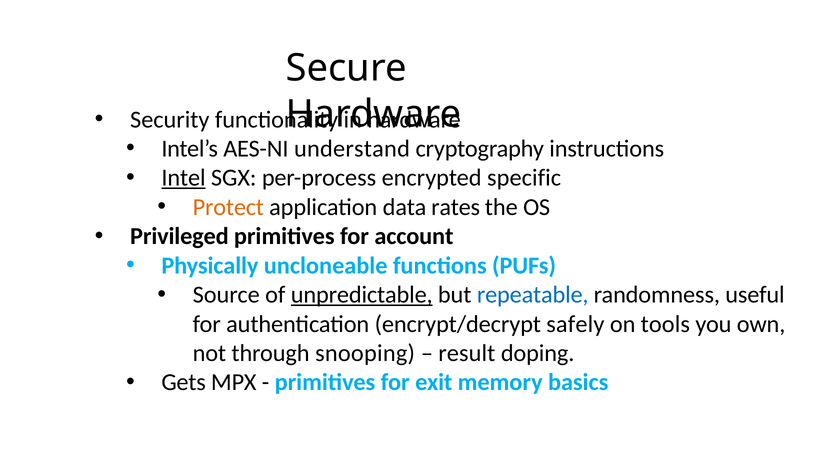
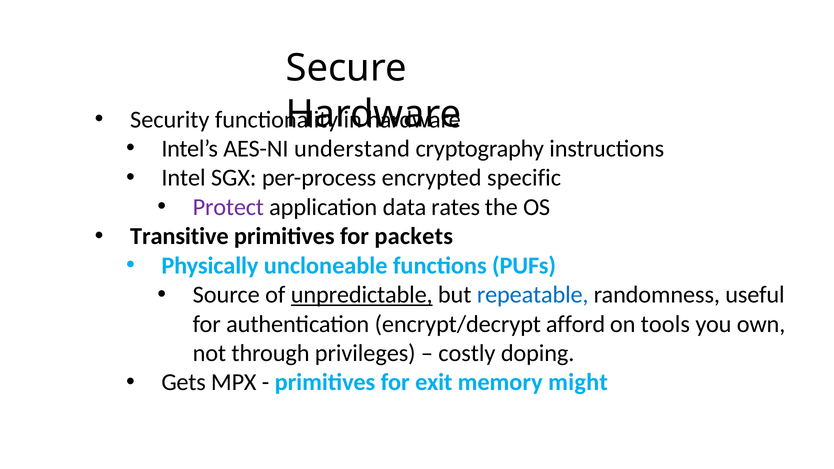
Intel underline: present -> none (184, 178)
Protect colour: orange -> purple (228, 207)
Privileged: Privileged -> Transitive (179, 236)
account: account -> packets (414, 236)
safely: safely -> afford (576, 324)
snooping: snooping -> privileges (365, 353)
result: result -> costly (467, 353)
basics: basics -> might (578, 383)
